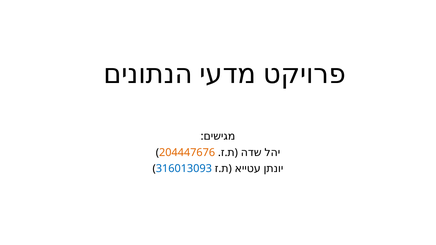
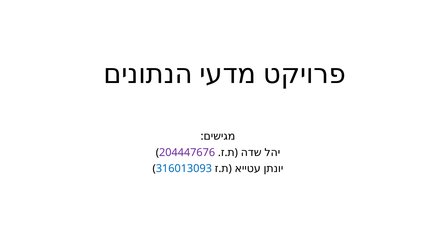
204447676 colour: orange -> purple (187, 153)
